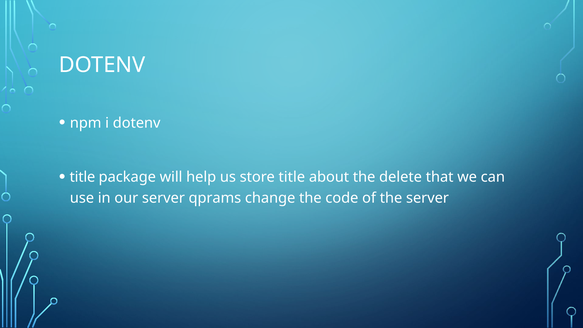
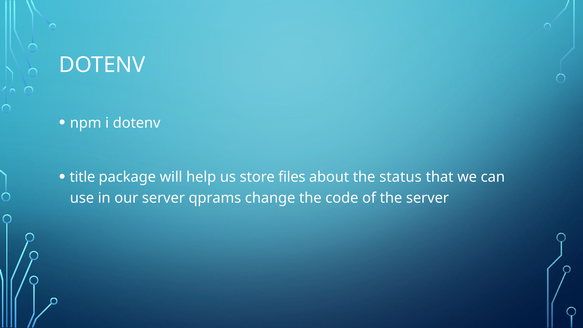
store title: title -> files (292, 177)
delete: delete -> status (400, 177)
